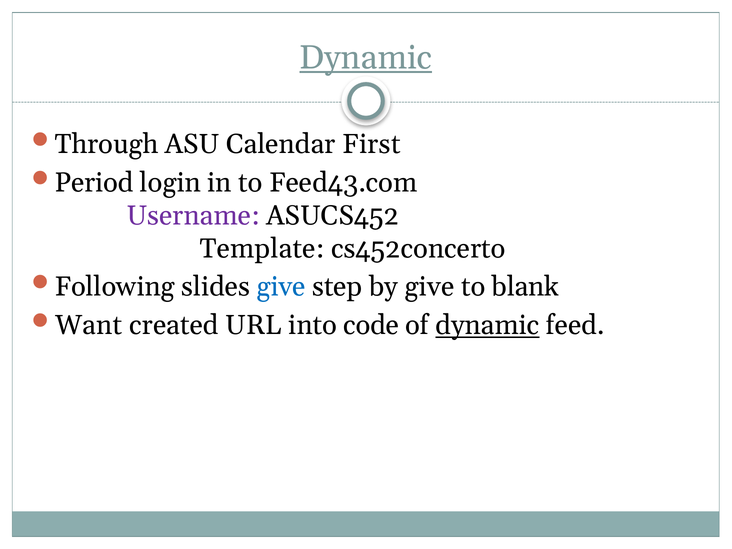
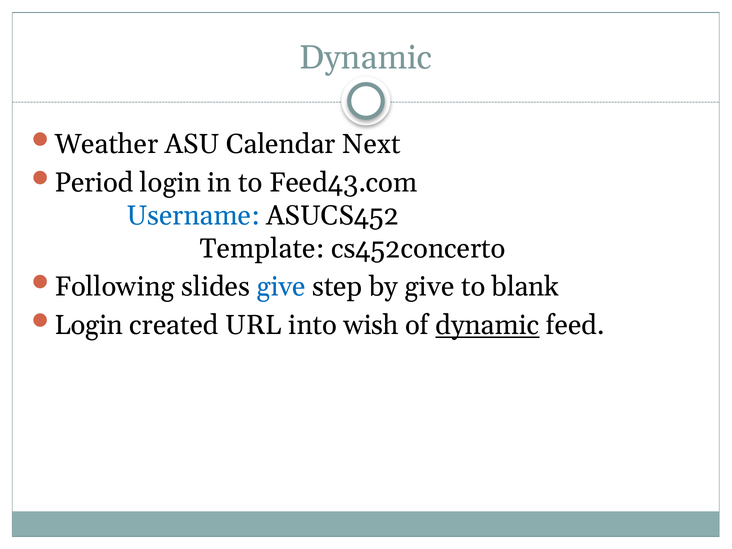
Dynamic underline: present -> none (366, 58)
Through: Through -> Weather (107, 144)
First: First -> Next (372, 144)
Username colour: purple -> blue (193, 215)
Want: Want -> Login (89, 325)
code: code -> wish (371, 325)
